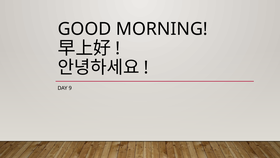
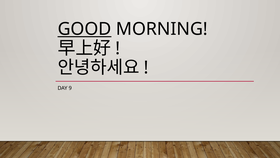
GOOD underline: none -> present (84, 29)
